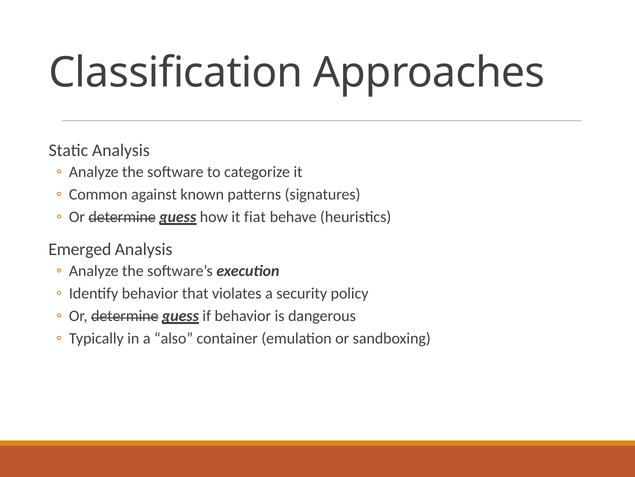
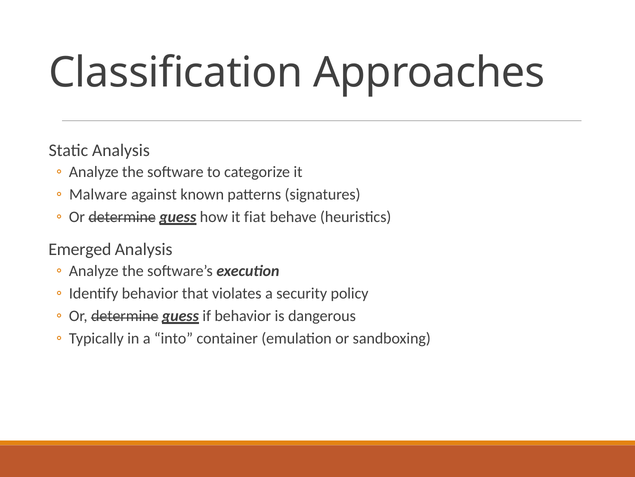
Common: Common -> Malware (98, 194)
also: also -> into (174, 338)
